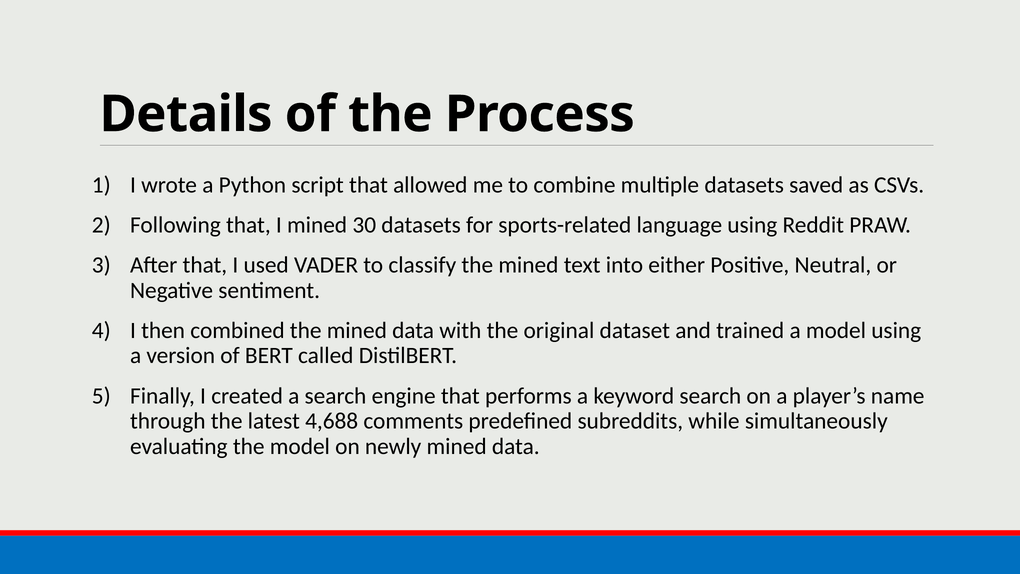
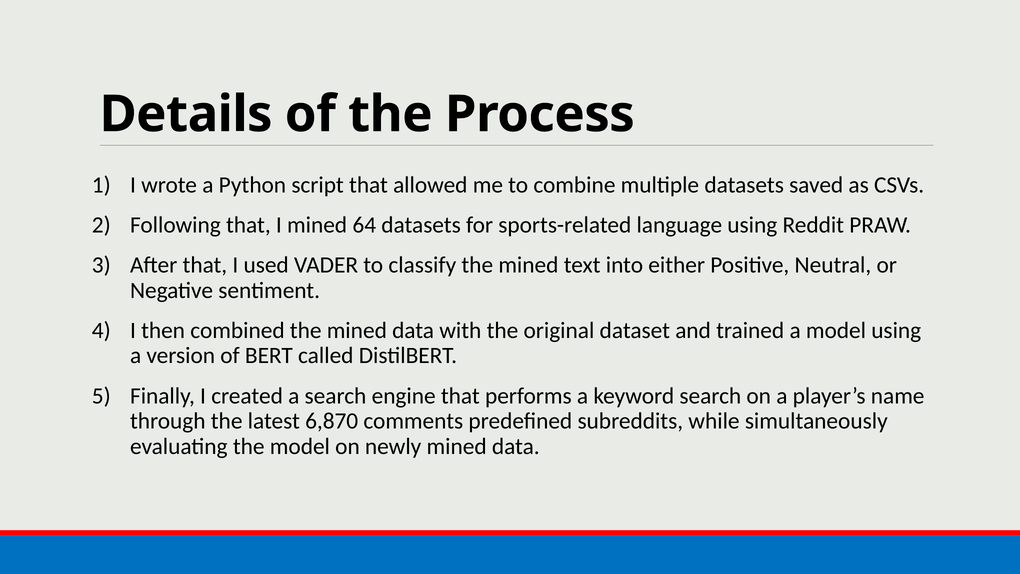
30: 30 -> 64 (364, 225)
4,688: 4,688 -> 6,870 (332, 421)
